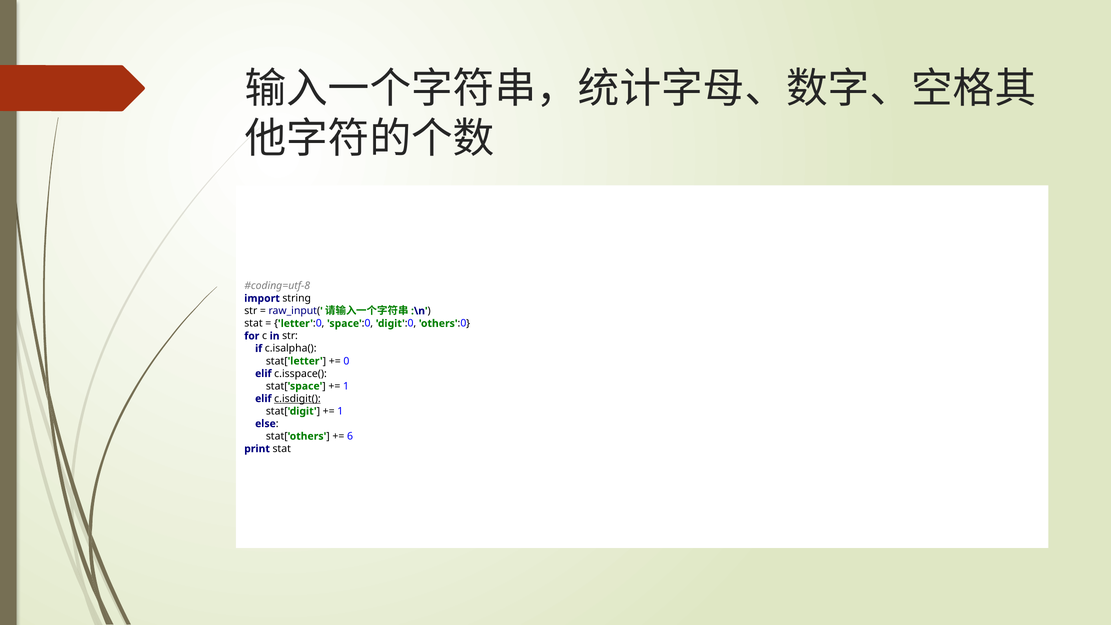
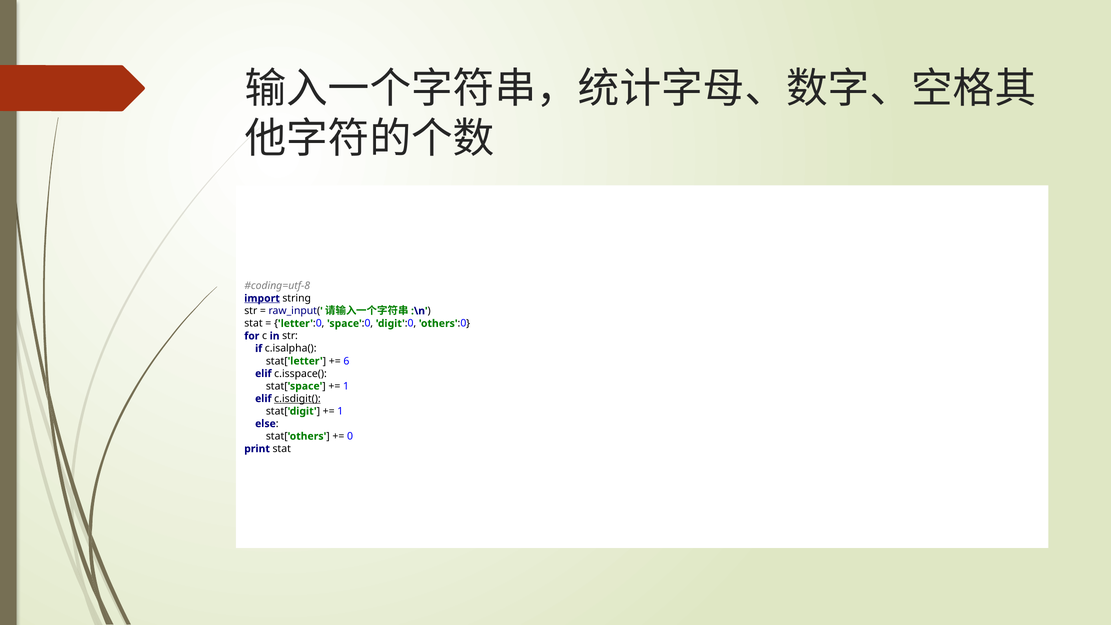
import underline: none -> present (262, 298)
0: 0 -> 6 (346, 361)
6: 6 -> 0 (350, 436)
